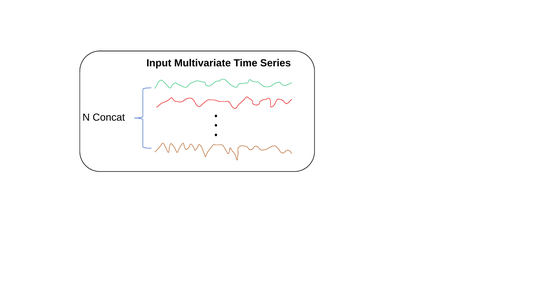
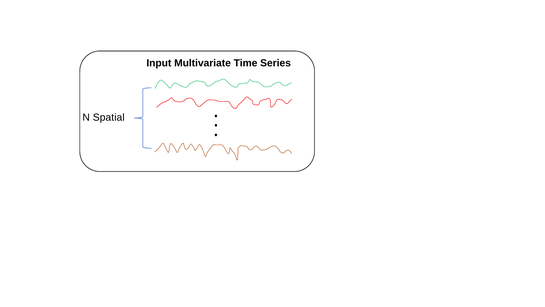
Concat: Concat -> Spatial (109, 117)
